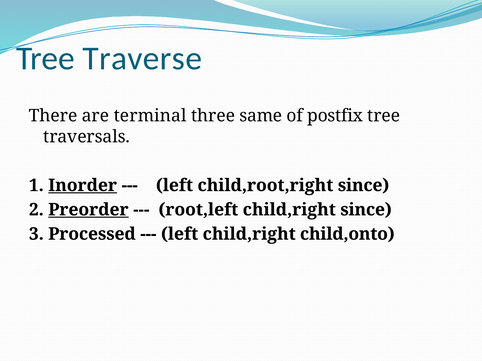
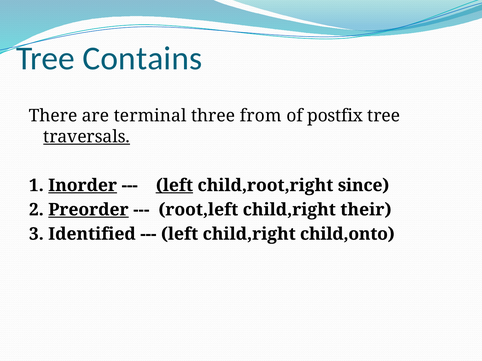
Traverse: Traverse -> Contains (142, 59)
same: same -> from (261, 116)
traversals underline: none -> present (87, 137)
left underline: none -> present (174, 186)
child,right since: since -> their (366, 210)
Processed: Processed -> Identified (92, 234)
